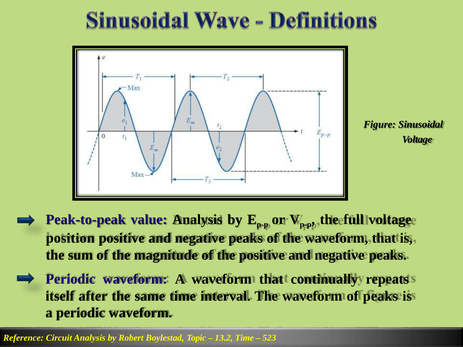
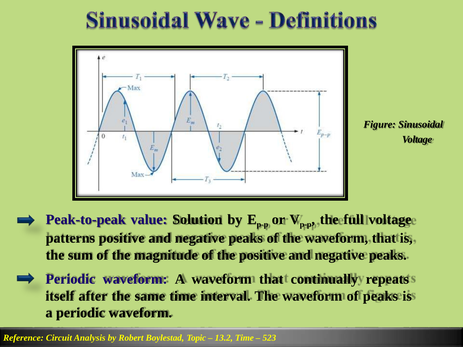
value Analysis: Analysis -> Solution (197, 220)
position: position -> patterns (70, 238)
